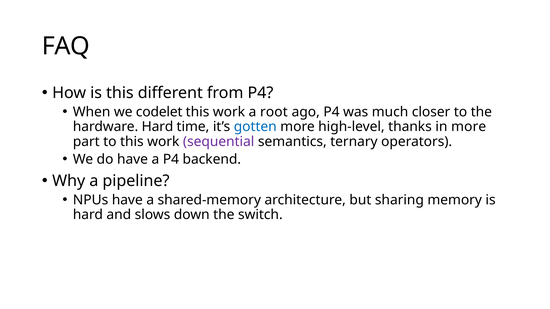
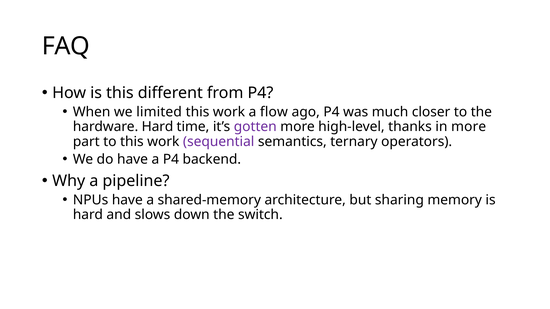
codelet: codelet -> limited (159, 112)
root: root -> flow (274, 112)
gotten colour: blue -> purple (255, 127)
